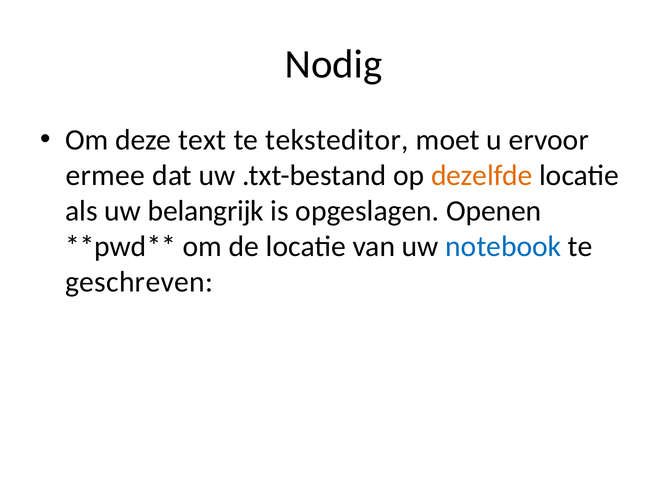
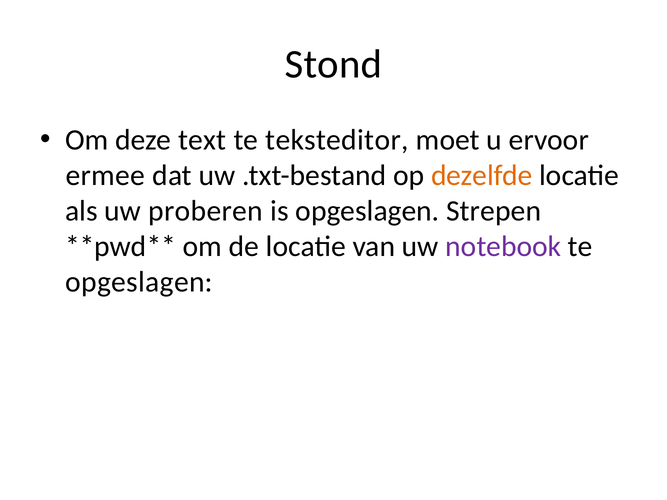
Nodig: Nodig -> Stond (333, 65)
belangrijk: belangrijk -> proberen (206, 211)
Openen: Openen -> Strepen (494, 211)
notebook colour: blue -> purple (503, 247)
geschreven: geschreven -> opgeslagen (139, 282)
